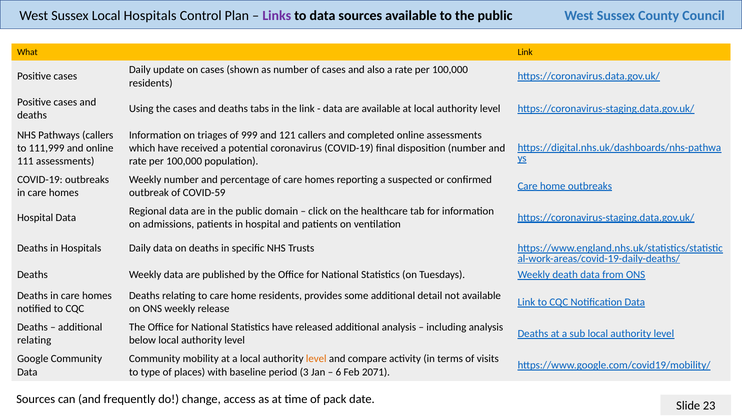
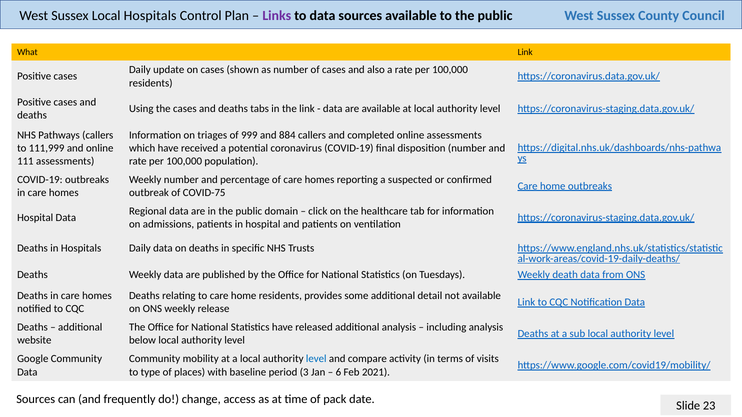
121: 121 -> 884 (287, 135)
COVID-59: COVID-59 -> COVID-75 (204, 193)
relating: relating -> website (34, 341)
level colour: orange -> blue (316, 359)
2071: 2071 -> 2021 (376, 372)
